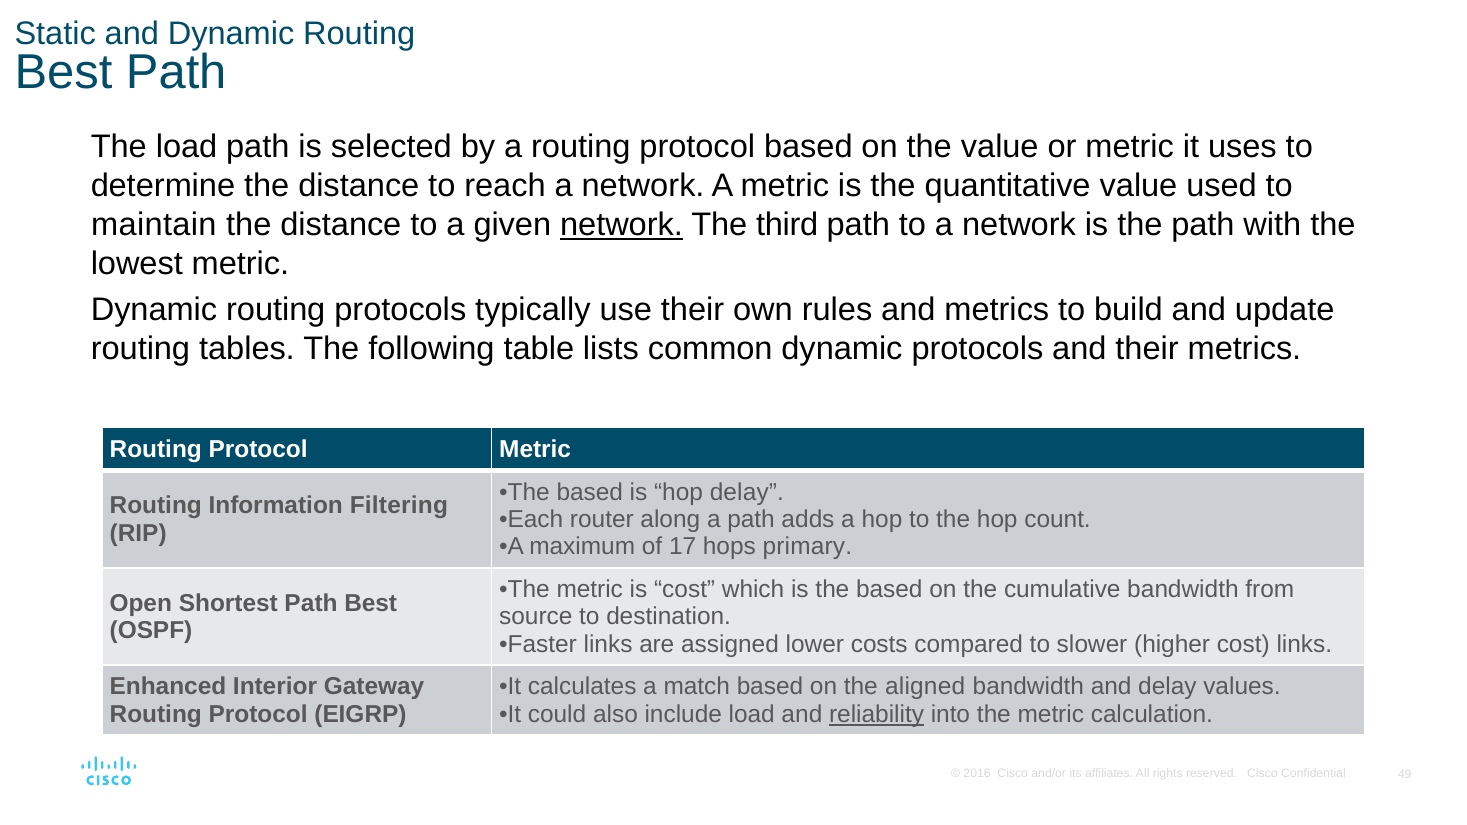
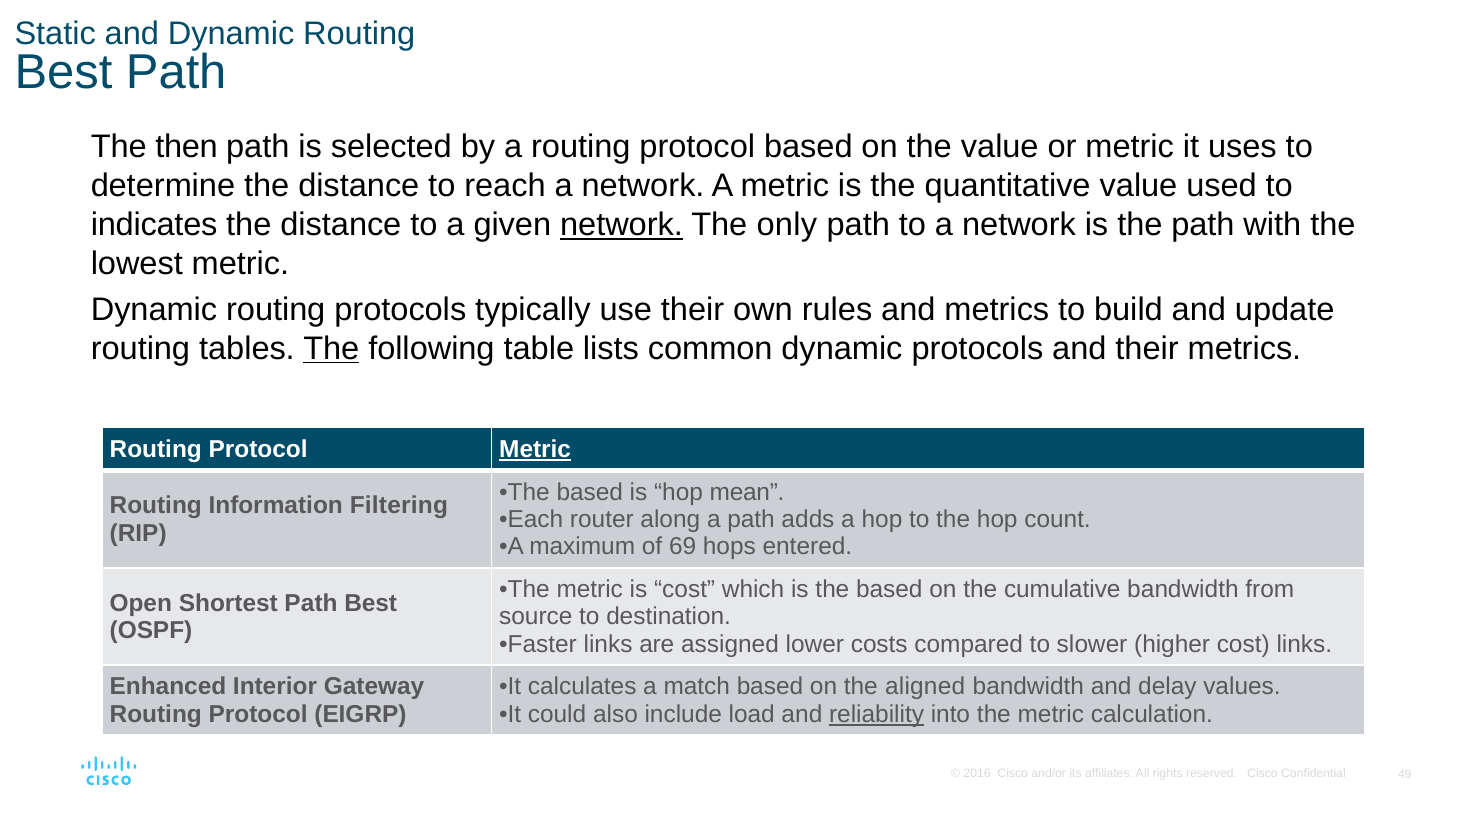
The load: load -> then (187, 147)
maintain: maintain -> indicates (154, 225)
third: third -> only (787, 225)
The underline: none -> present (331, 349)
Metric underline: none -> present (535, 450)
hop delay: delay -> mean (747, 492)
17: 17 -> 69 (683, 547)
primary: primary -> entered (807, 547)
